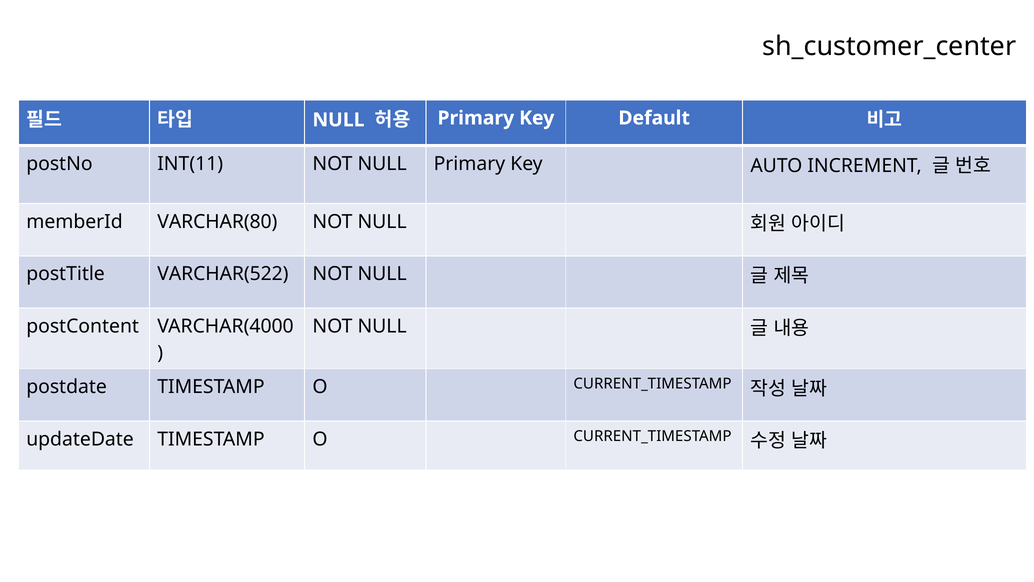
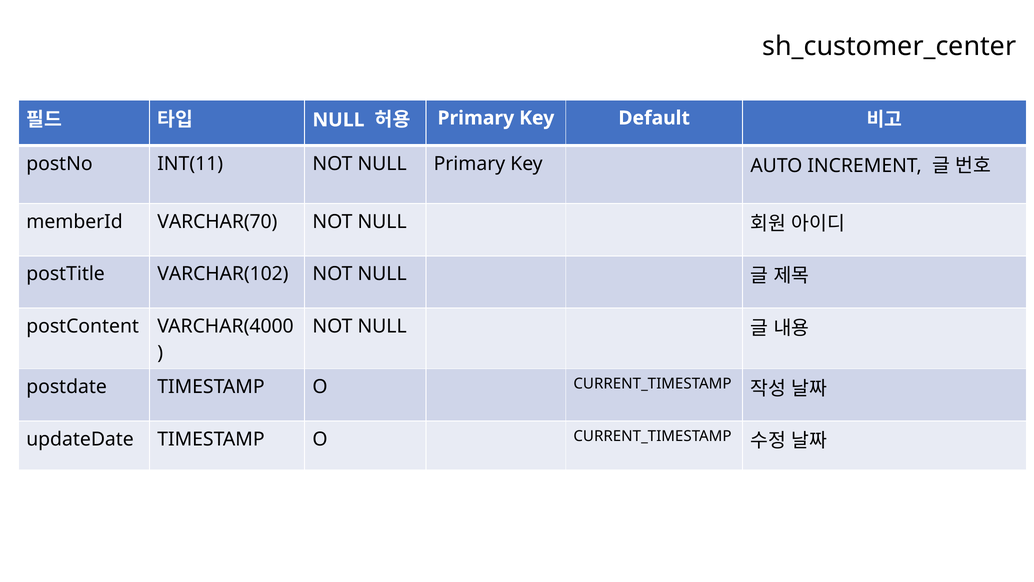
VARCHAR(80: VARCHAR(80 -> VARCHAR(70 (217, 222)
VARCHAR(522: VARCHAR(522 -> VARCHAR(102 (223, 274)
